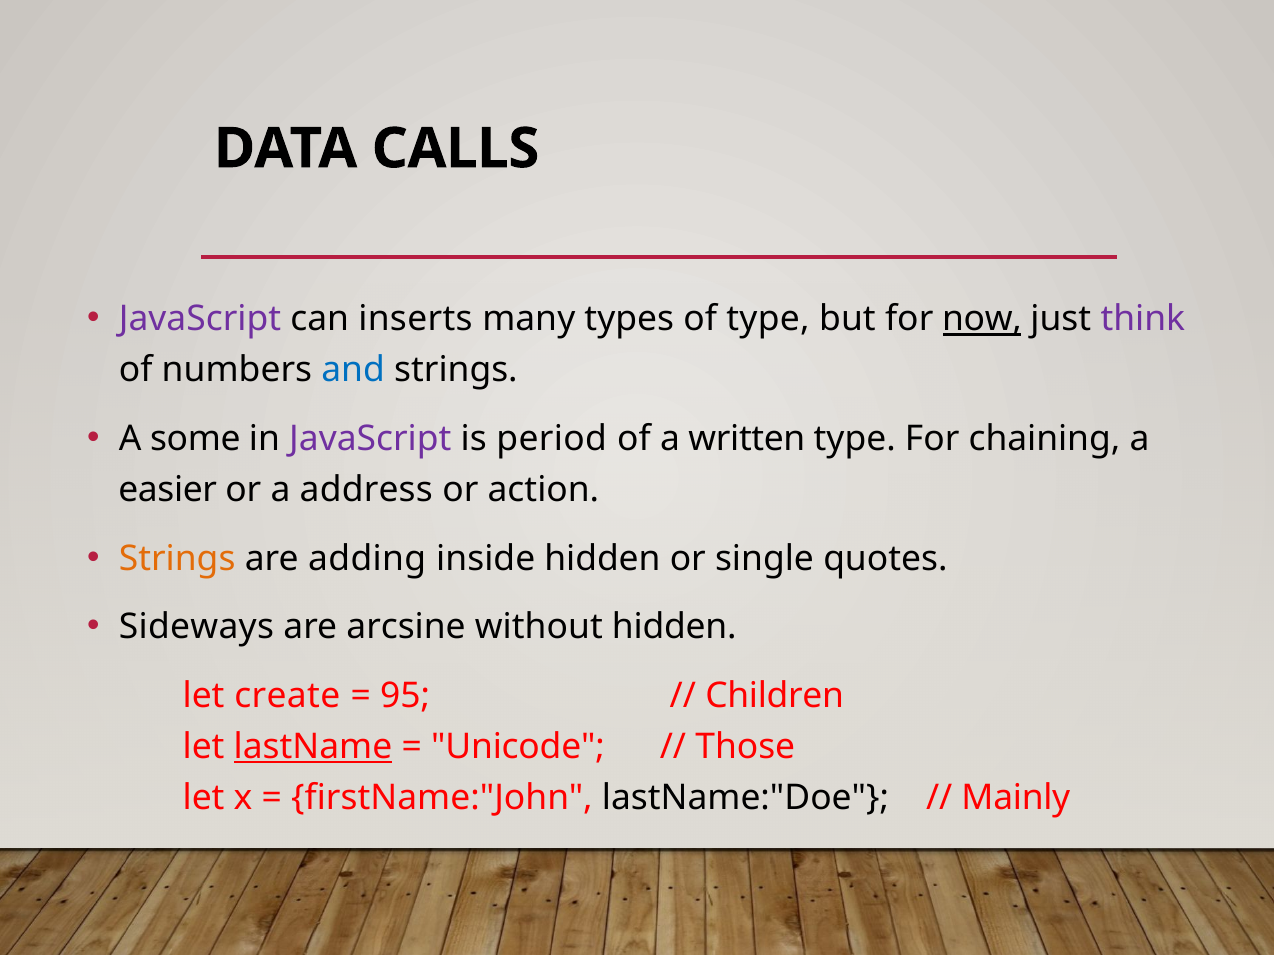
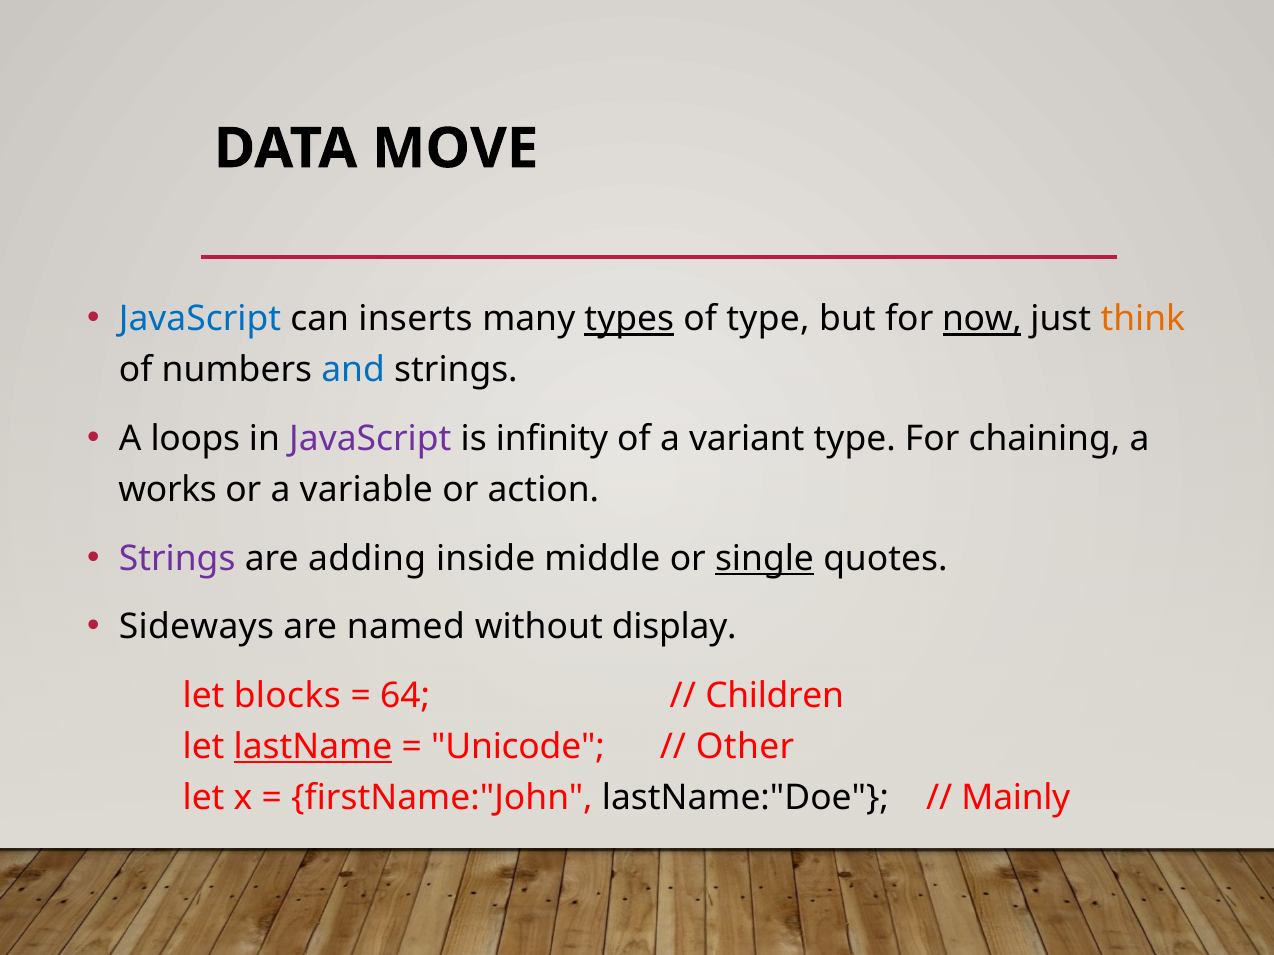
CALLS: CALLS -> MOVE (455, 149)
JavaScript colour: purple -> blue (200, 319)
types underline: none -> present (629, 319)
think colour: purple -> orange (1143, 319)
some: some -> loops (195, 439)
period: period -> infinity (552, 439)
written: written -> variant (747, 439)
easier: easier -> works (168, 490)
address: address -> variable (366, 490)
Strings colour: orange -> purple (177, 559)
inside hidden: hidden -> middle (602, 559)
single underline: none -> present (764, 559)
arcsine: arcsine -> named (406, 627)
without hidden: hidden -> display (674, 627)
create: create -> blocks (287, 696)
95: 95 -> 64 (405, 696)
Those: Those -> Other (745, 747)
